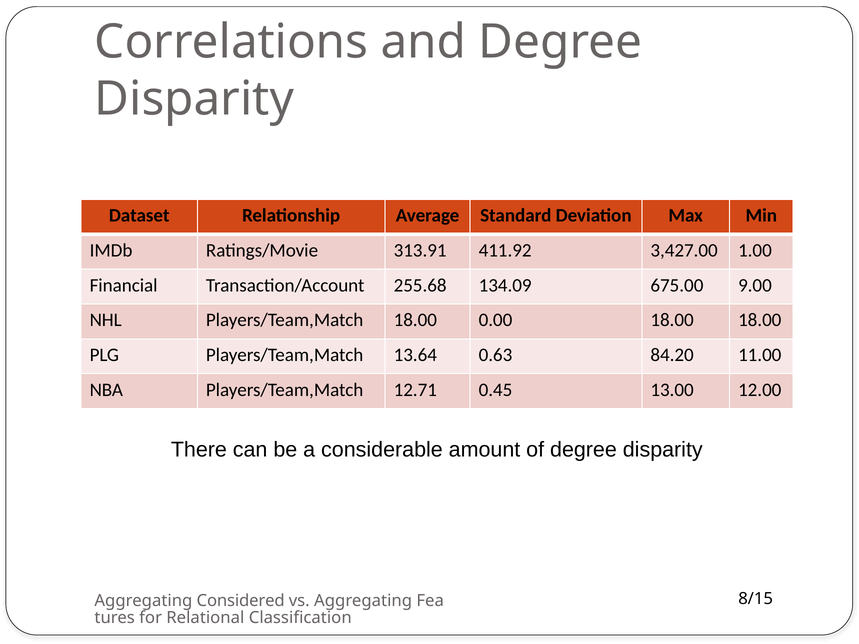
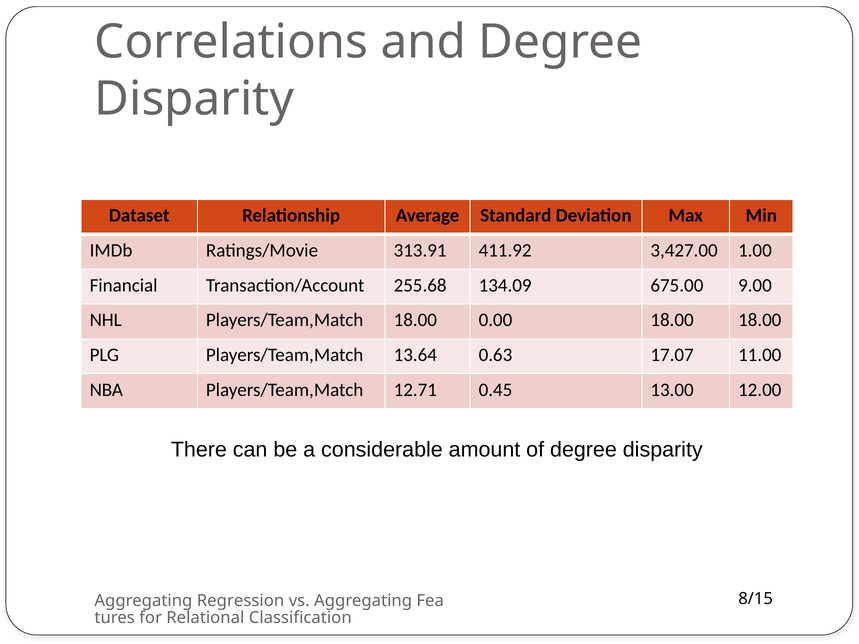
84.20: 84.20 -> 17.07 (672, 355)
Considered: Considered -> Regression (241, 601)
